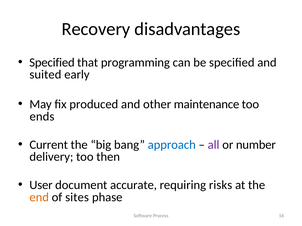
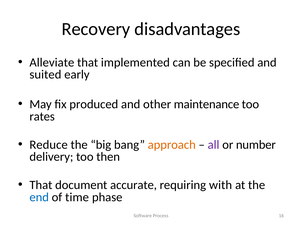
Specified: Specified -> Alleviate (52, 63)
programming: programming -> implemented (135, 63)
ends: ends -> rates (42, 117)
Current: Current -> Reduce (49, 145)
approach colour: blue -> orange (172, 145)
User: User -> That (41, 185)
risks: risks -> with (221, 185)
end colour: orange -> blue (39, 198)
sites: sites -> time (77, 198)
